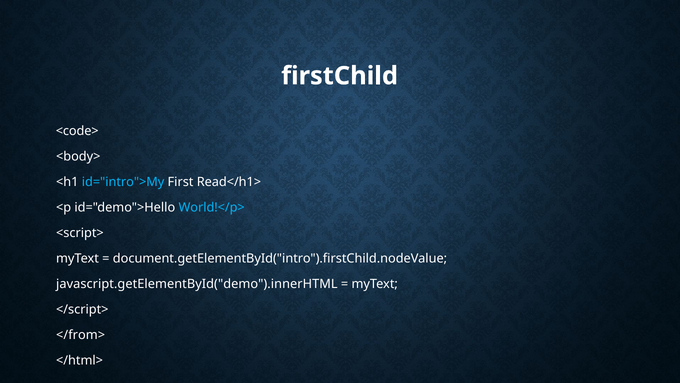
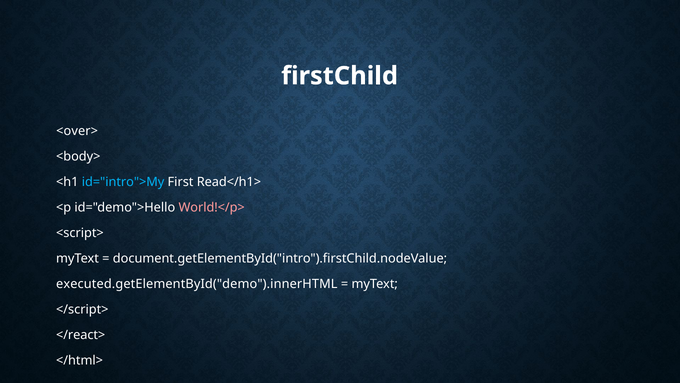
<code>: <code> -> <over> (77, 131)
World!</p> colour: light blue -> pink (212, 207)
javascript.getElementById("demo").innerHTML: javascript.getElementById("demo").innerHTML -> executed.getElementById("demo").innerHTML (197, 284)
</from>: </from> -> </react> (81, 335)
